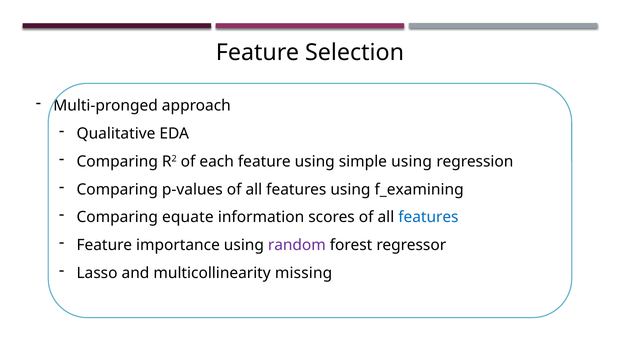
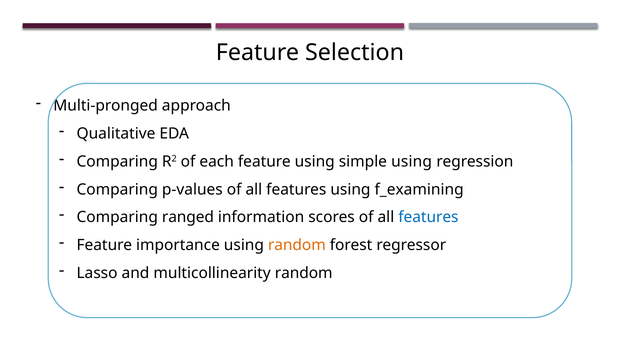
equate: equate -> ranged (188, 217)
random colour: purple -> orange (297, 245)
multicollinearity missing: missing -> random (304, 273)
